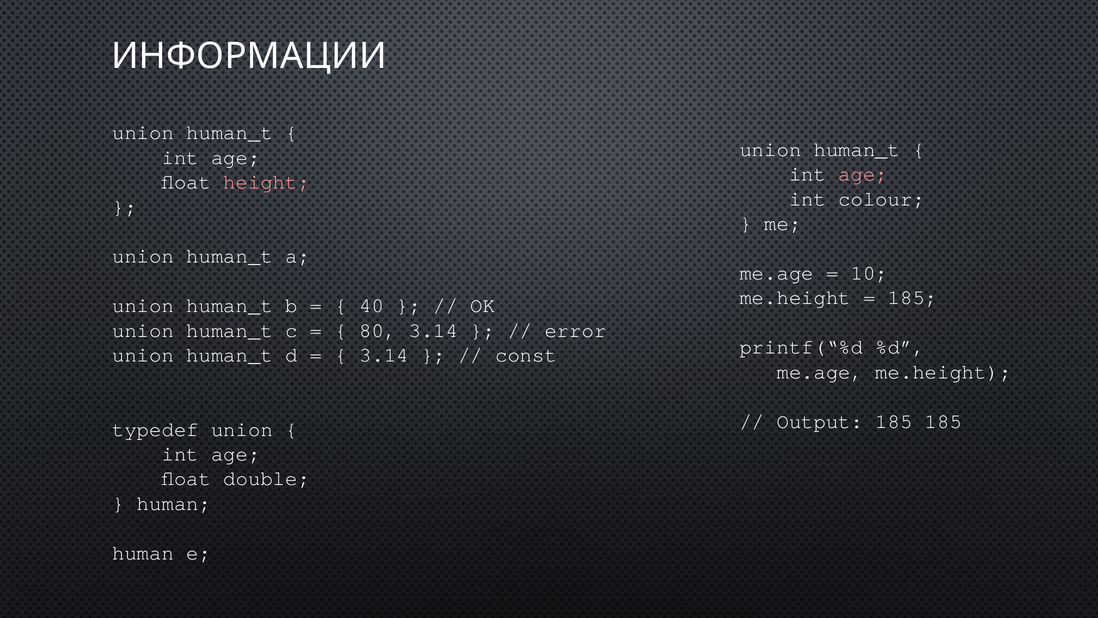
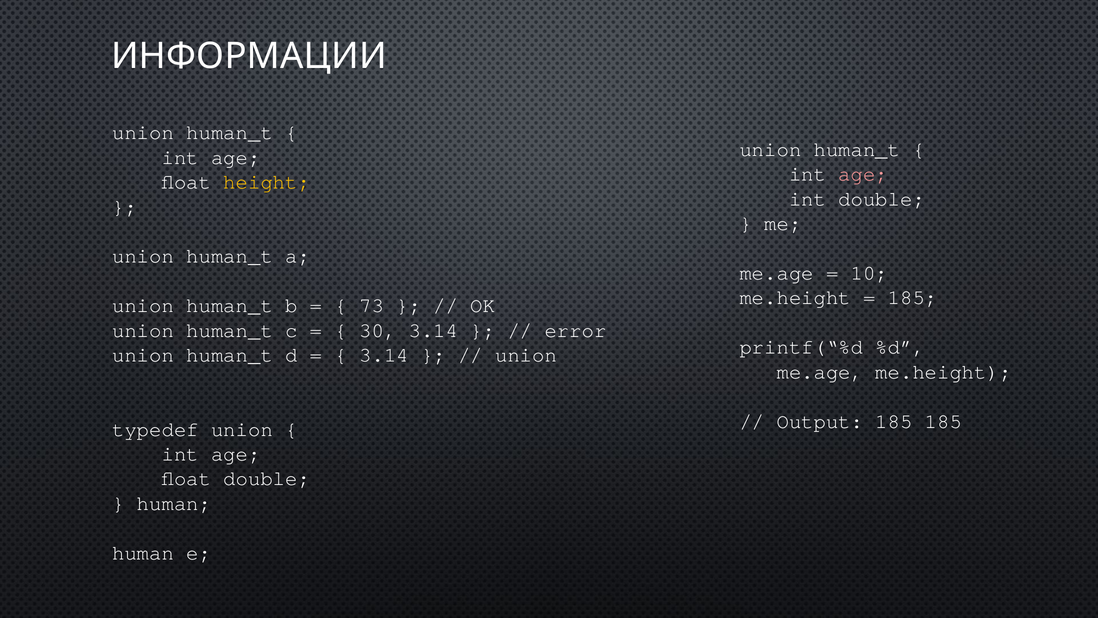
height colour: pink -> yellow (267, 182)
int colour: colour -> double (882, 199)
40: 40 -> 73 (372, 305)
80: 80 -> 30 (378, 330)
const: const -> union (526, 355)
